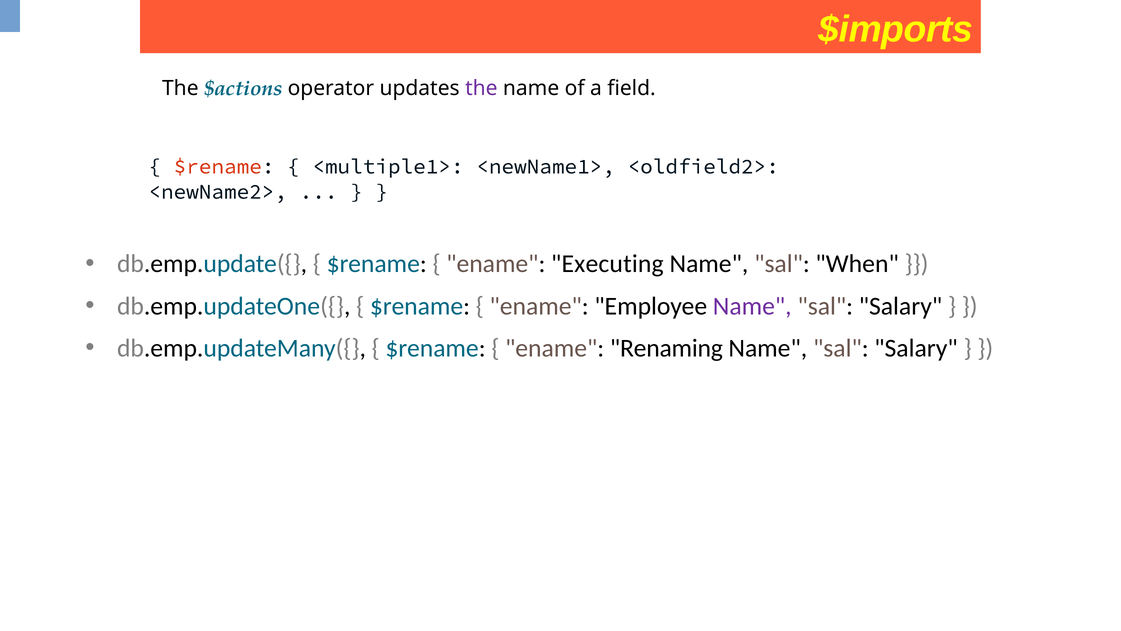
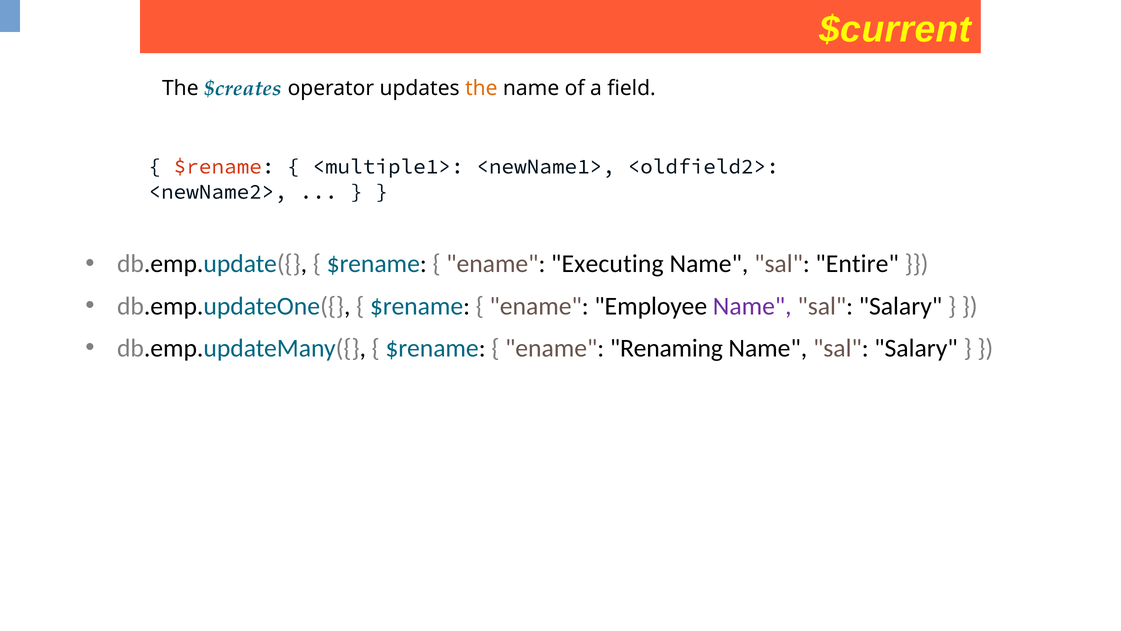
$imports: $imports -> $current (895, 29)
$actions: $actions -> $creates (243, 88)
the colour: purple -> orange (481, 88)
When: When -> Entire (857, 264)
